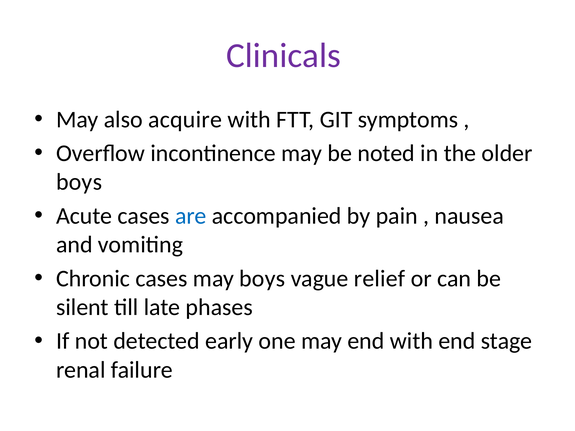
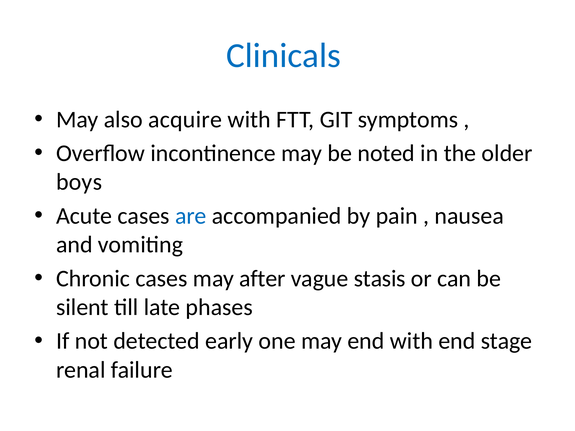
Clinicals colour: purple -> blue (283, 56)
may boys: boys -> after (262, 279)
relief: relief -> stasis (380, 279)
